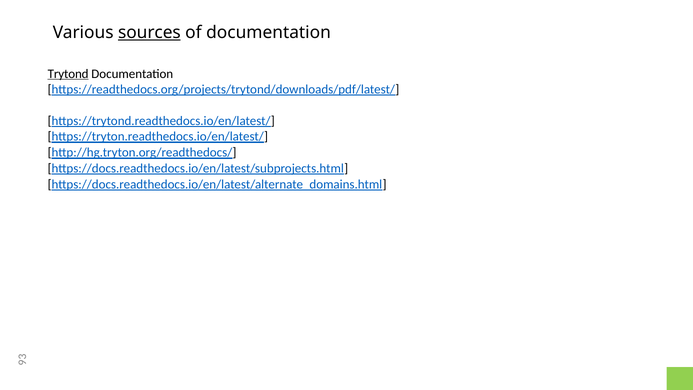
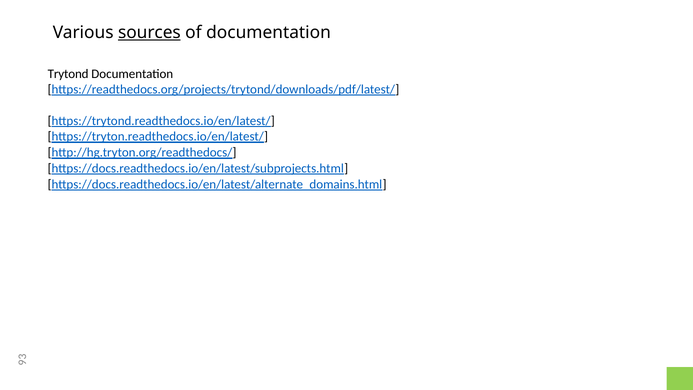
Trytond underline: present -> none (68, 74)
